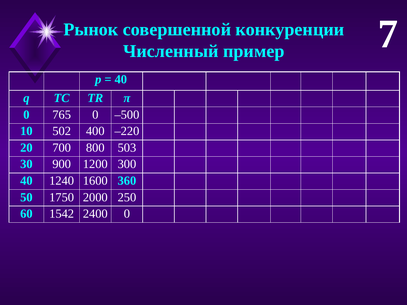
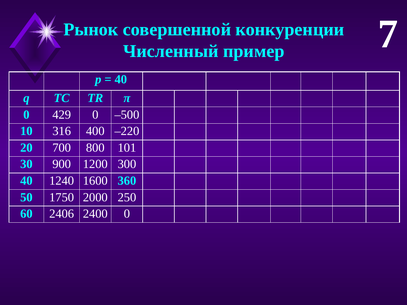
765: 765 -> 429 (62, 115)
502: 502 -> 316 (62, 131)
503: 503 -> 101 (127, 148)
1542: 1542 -> 2406 (62, 214)
